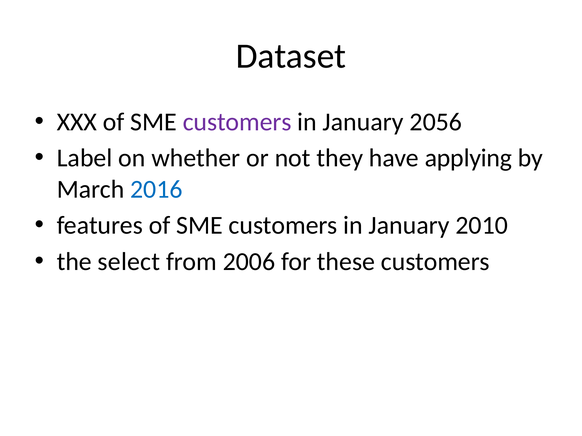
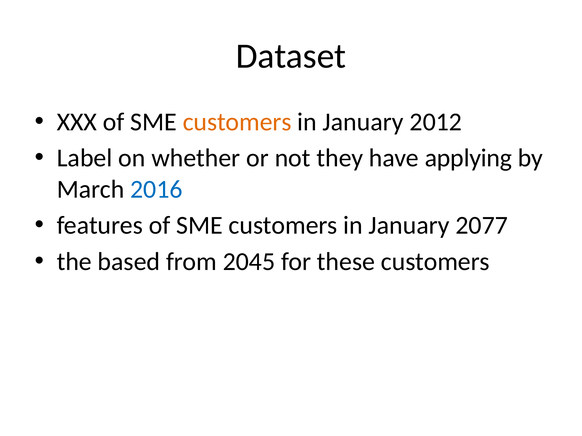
customers colour: purple -> orange (237, 122)
2056: 2056 -> 2012 (436, 122)
2010: 2010 -> 2077 (482, 226)
select: select -> based (129, 262)
2006: 2006 -> 2045 (249, 262)
